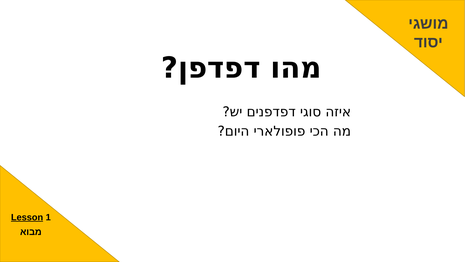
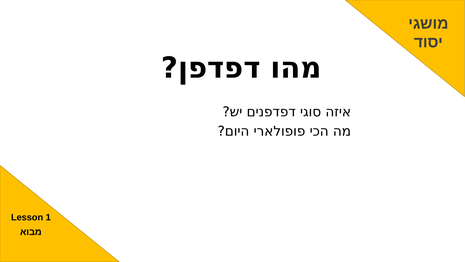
Lesson underline: present -> none (27, 217)
